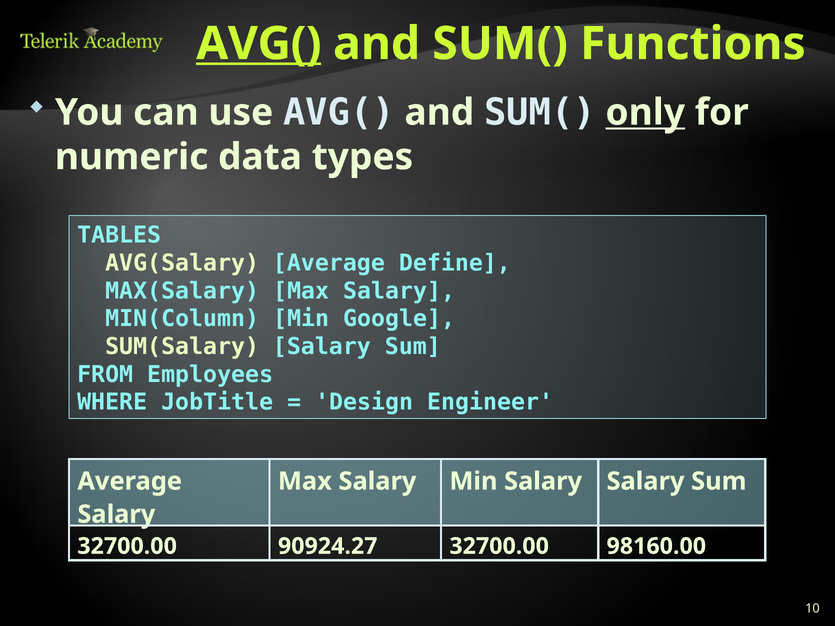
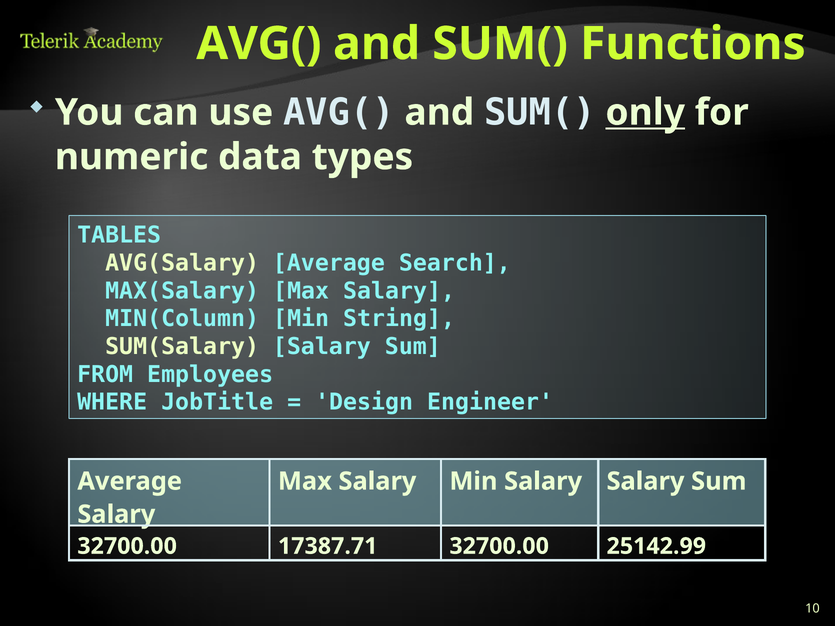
AVG( underline: present -> none (259, 44)
Define: Define -> Search (455, 263)
Google: Google -> String (399, 319)
90924.27: 90924.27 -> 17387.71 (328, 546)
98160.00: 98160.00 -> 25142.99 (656, 546)
